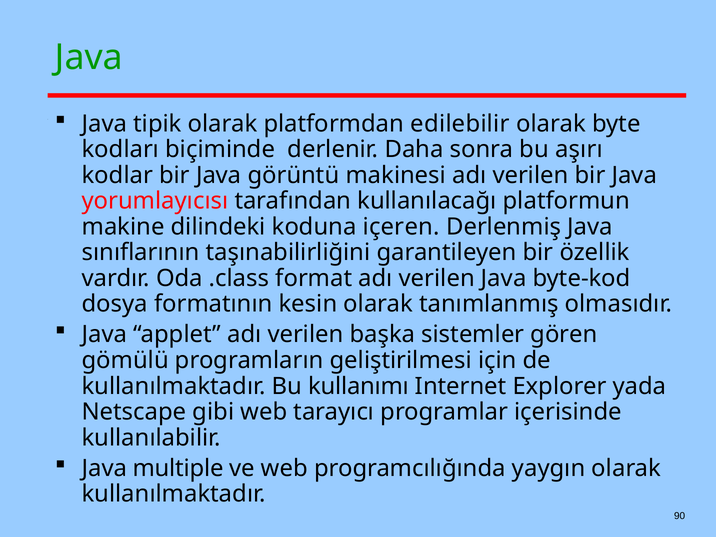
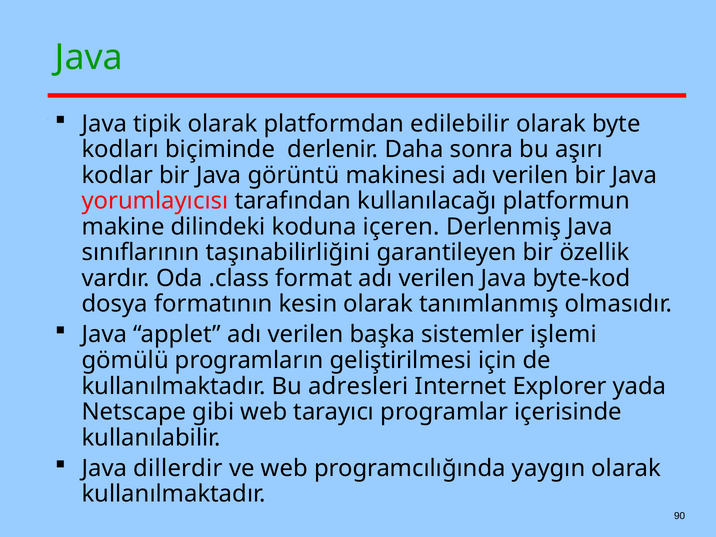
gören: gören -> işlemi (564, 335)
kullanımı: kullanımı -> adresleri (358, 386)
multiple: multiple -> dillerdir (178, 468)
